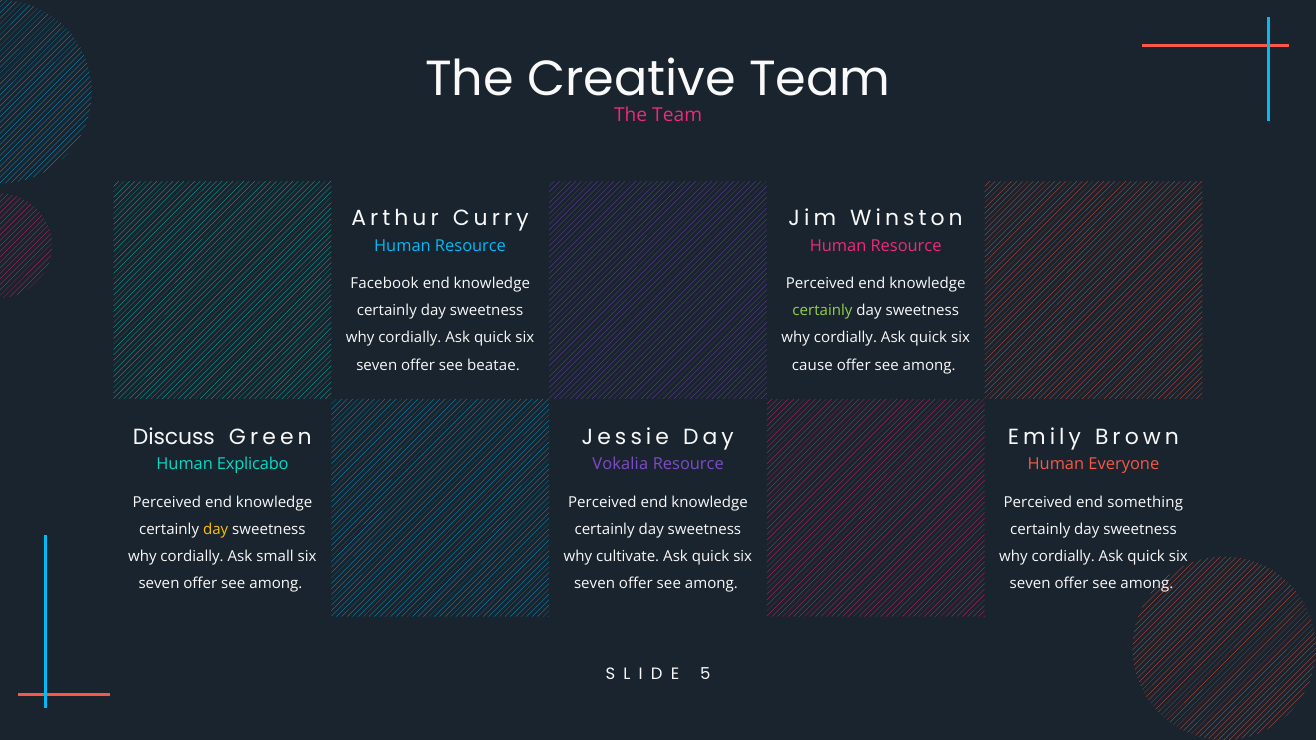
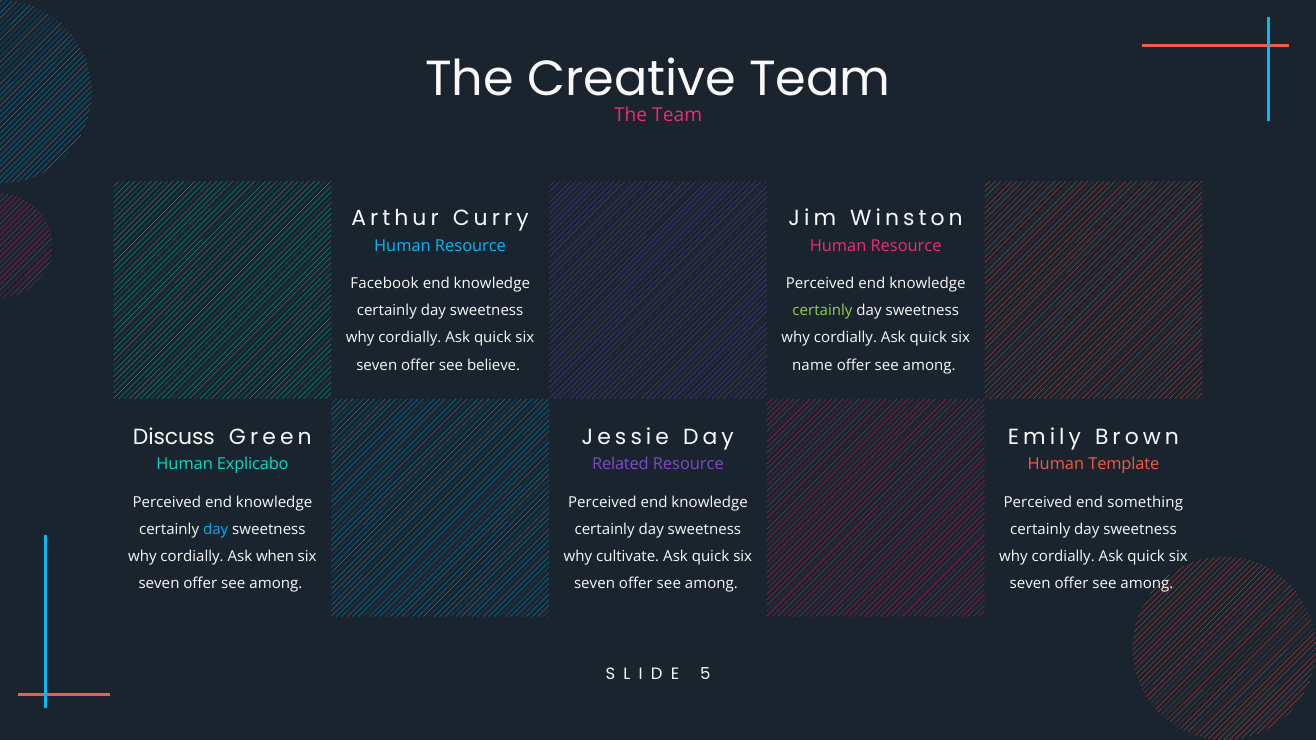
beatae: beatae -> believe (494, 365)
cause: cause -> name (812, 365)
Vokalia: Vokalia -> Related (620, 464)
Everyone: Everyone -> Template (1124, 464)
day colour: yellow -> light blue (216, 530)
small: small -> when (275, 557)
